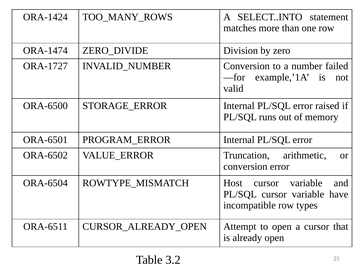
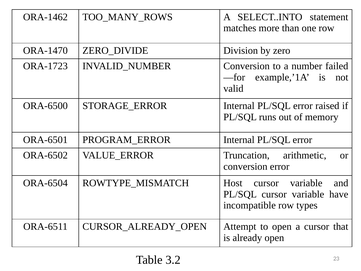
ORA-1424: ORA-1424 -> ORA-1462 (45, 17)
ORA-1474: ORA-1474 -> ORA-1470 (45, 51)
ORA-1727: ORA-1727 -> ORA-1723 (45, 66)
